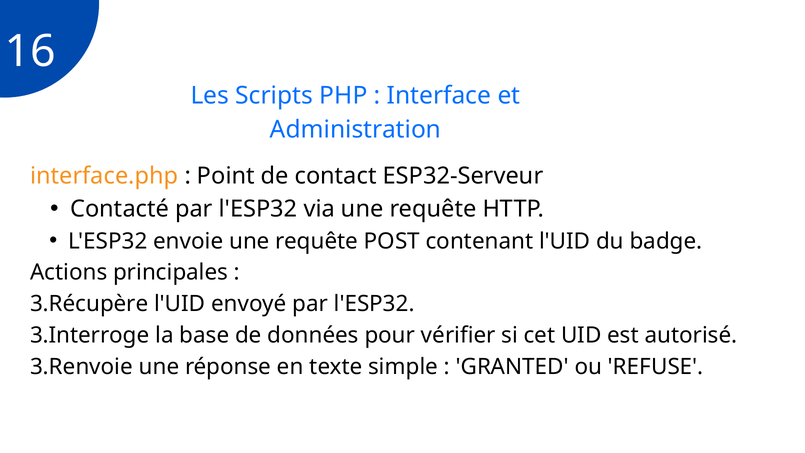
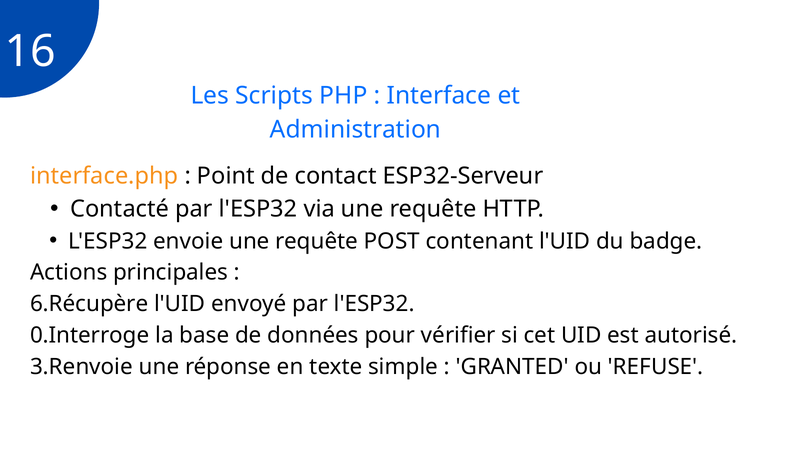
3.Récupère: 3.Récupère -> 6.Récupère (89, 304)
3.Interroge: 3.Interroge -> 0.Interroge (90, 335)
